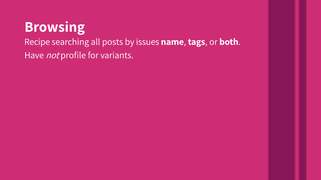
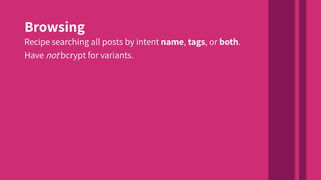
issues: issues -> intent (148, 42)
profile: profile -> bcrypt (73, 55)
